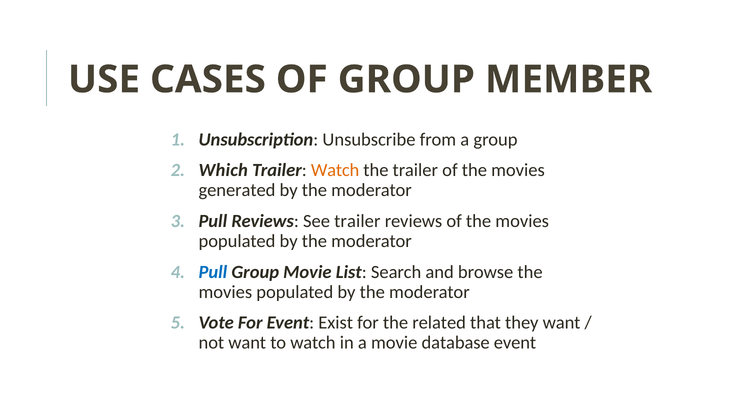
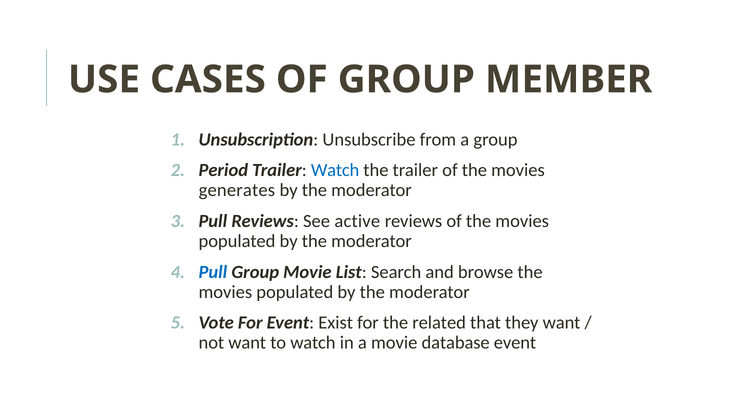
Which: Which -> Period (223, 170)
Watch colour: orange -> blue (335, 170)
generated: generated -> generates (237, 190)
See trailer: trailer -> active (357, 221)
